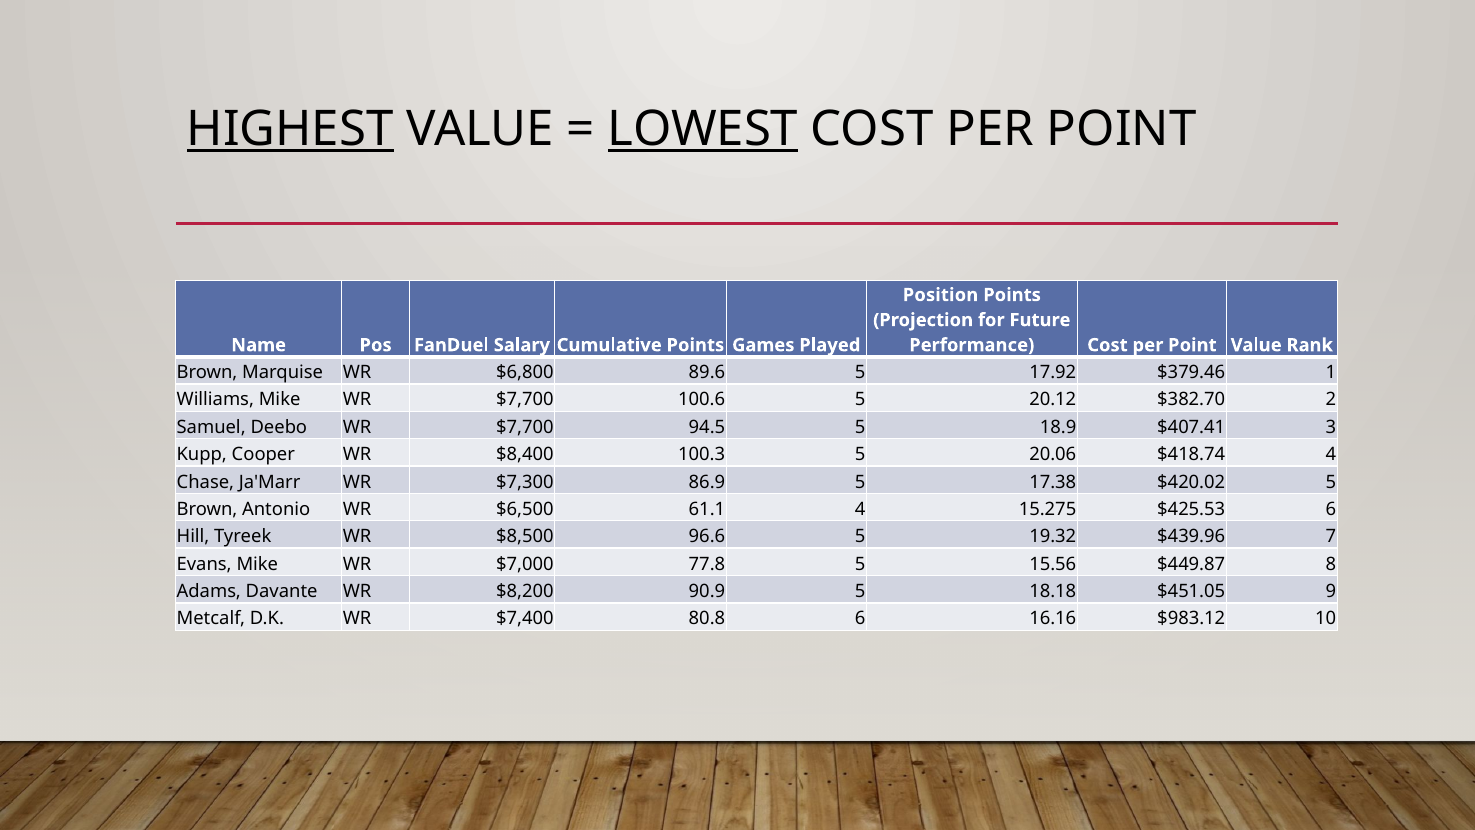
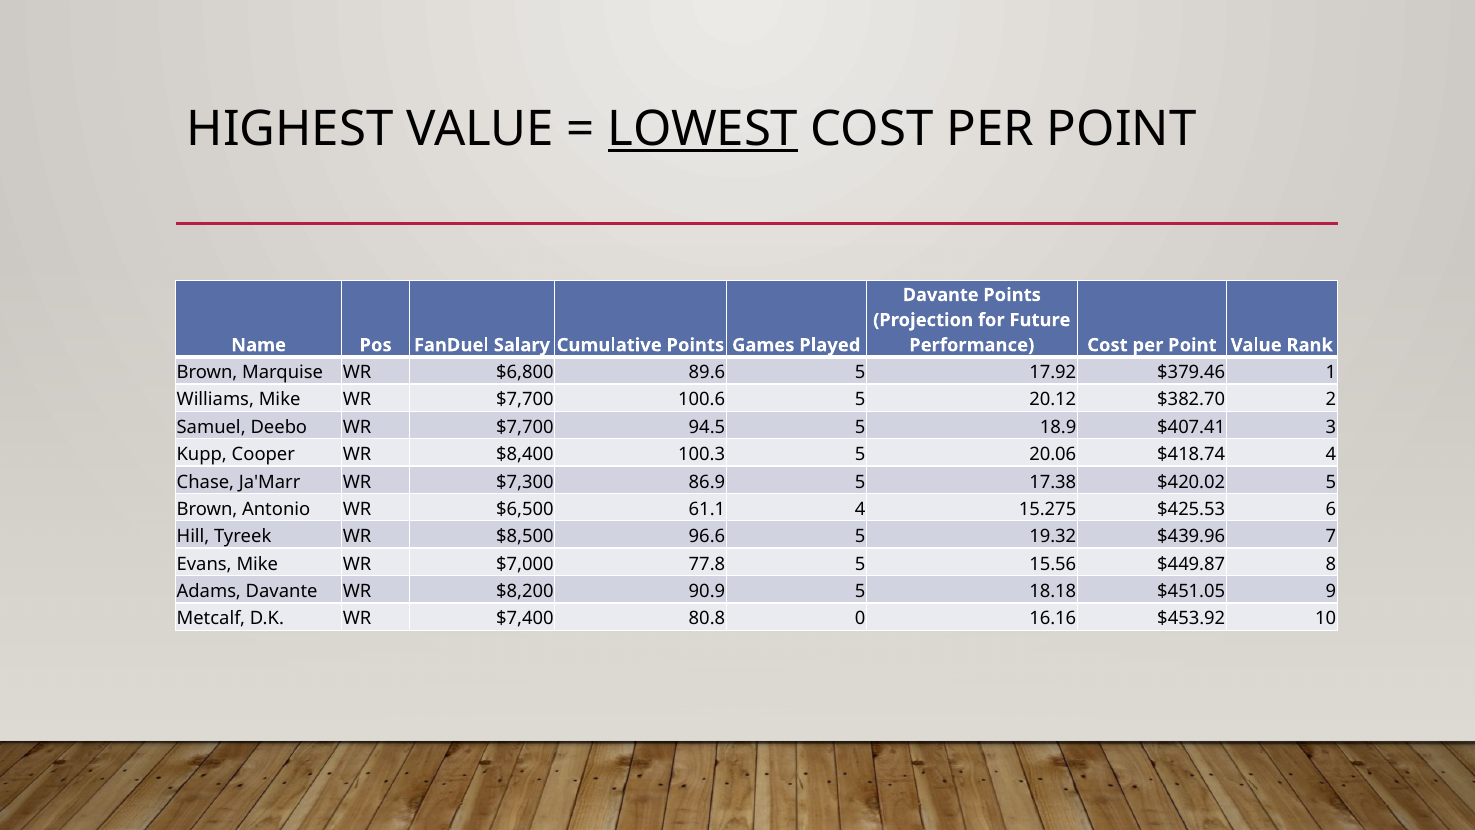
HIGHEST underline: present -> none (290, 129)
Position: Position -> Davante (941, 295)
80.8 6: 6 -> 0 (860, 619)
$983.12: $983.12 -> $453.92 (1191, 619)
